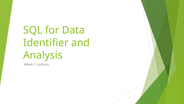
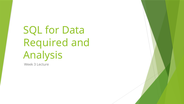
Identifier: Identifier -> Required (46, 43)
